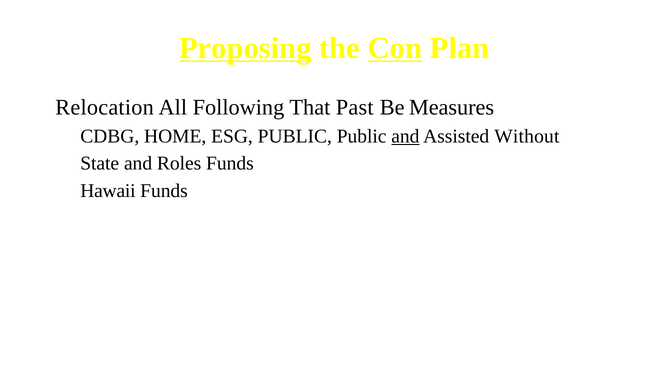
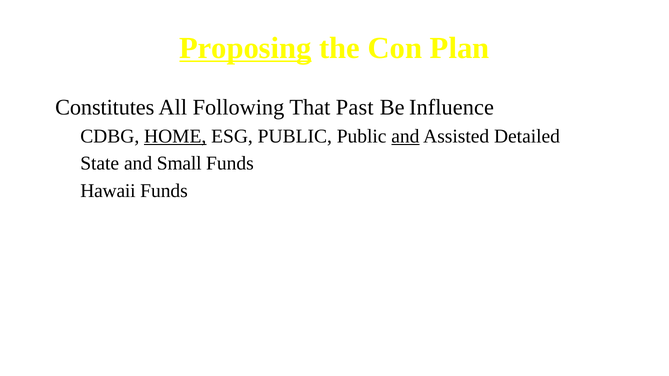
Con underline: present -> none (395, 48)
Relocation: Relocation -> Constitutes (105, 107)
Measures: Measures -> Influence (451, 107)
HOME underline: none -> present (175, 136)
Without: Without -> Detailed (527, 136)
Roles: Roles -> Small (179, 164)
